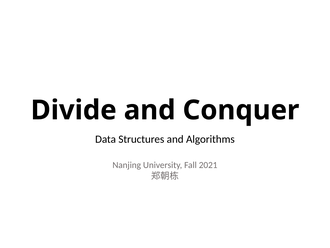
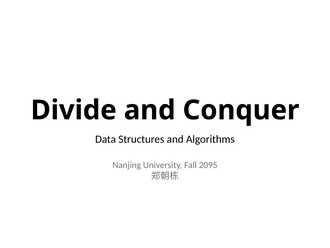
2021: 2021 -> 2095 (208, 165)
